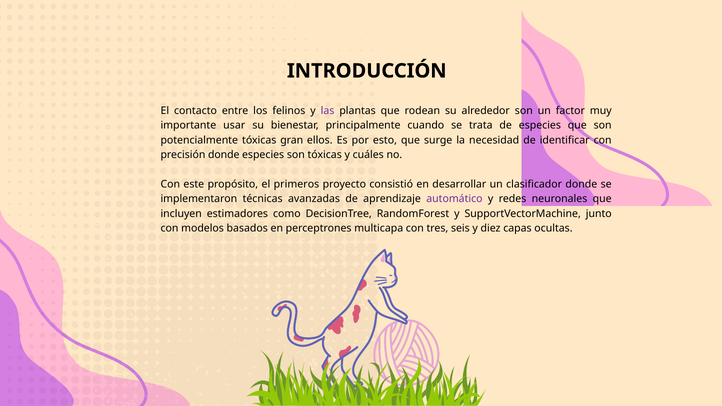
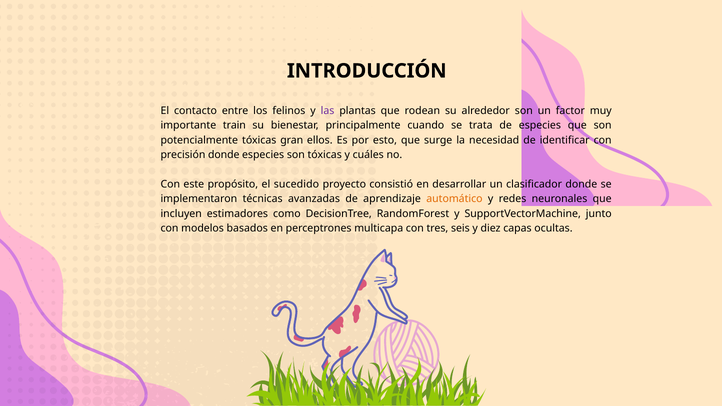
usar: usar -> train (234, 125)
primeros: primeros -> sucedido (296, 184)
automático colour: purple -> orange (454, 199)
